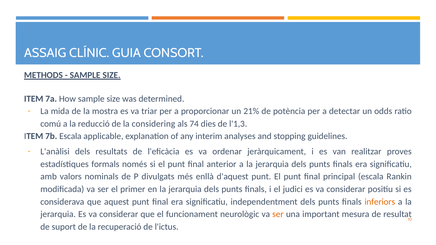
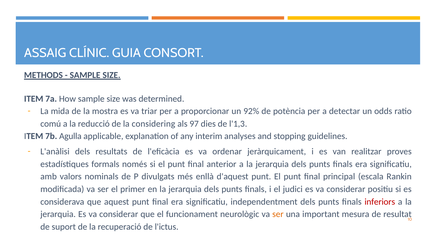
21%: 21% -> 92% (251, 111)
74: 74 -> 97 (194, 124)
7b Escala: Escala -> Agulla (70, 136)
inferiors colour: orange -> red (380, 202)
